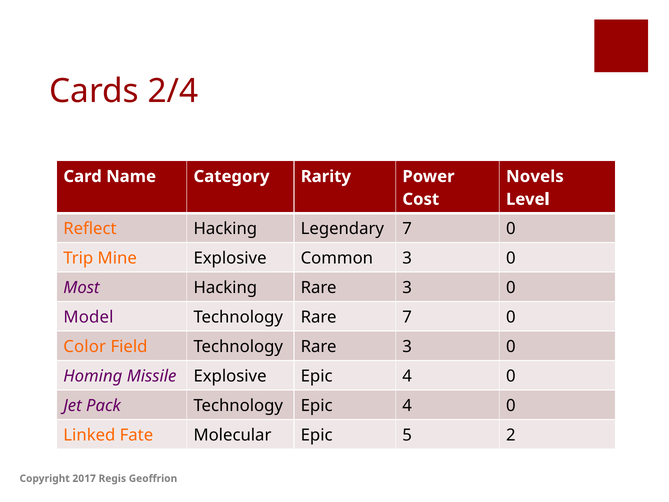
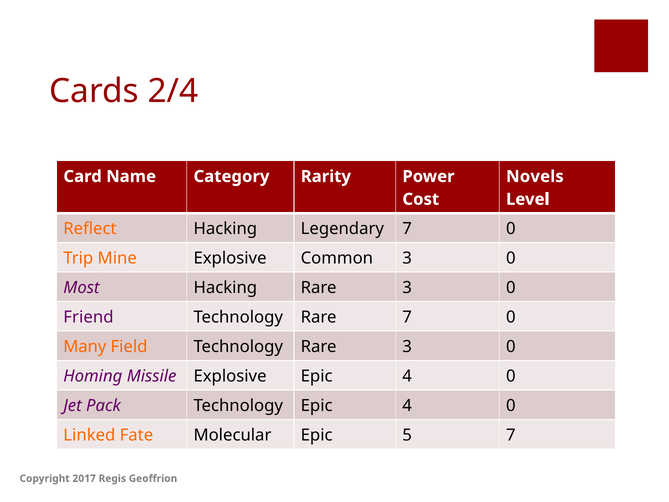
Model: Model -> Friend (89, 317)
Color: Color -> Many (85, 347)
5 2: 2 -> 7 (511, 435)
